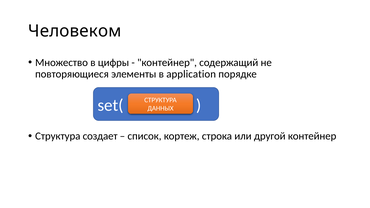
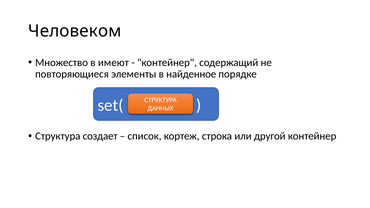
цифры: цифры -> имеют (113, 63)
application: application -> найденное (191, 74)
